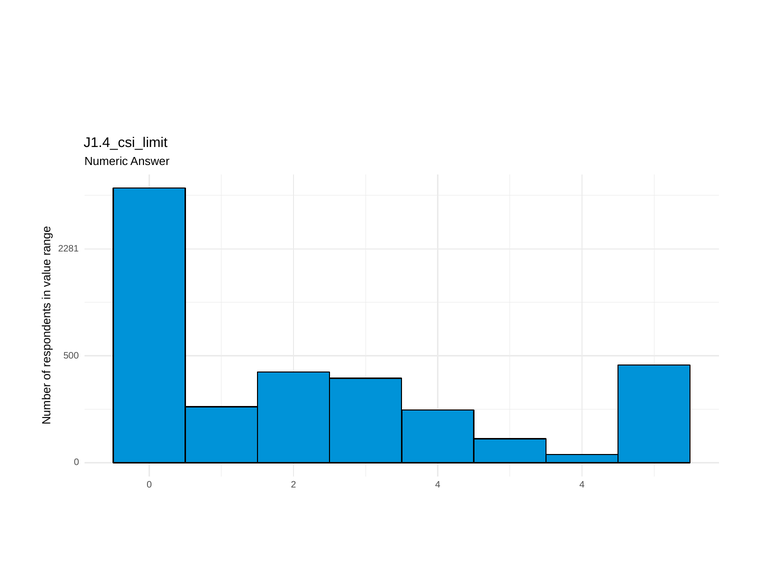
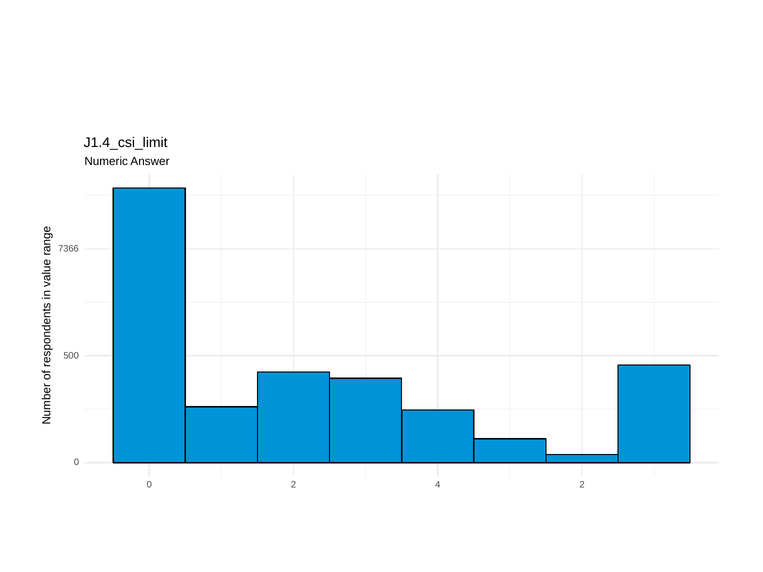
2281: 2281 -> 7366 (68, 249)
4 4: 4 -> 2 (582, 485)
